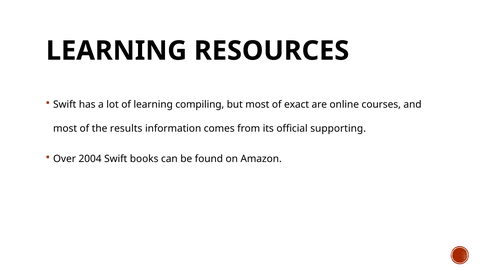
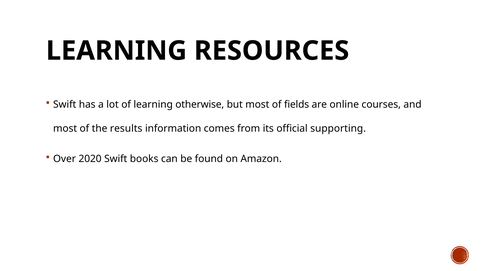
compiling: compiling -> otherwise (200, 104)
exact: exact -> fields (297, 104)
2004: 2004 -> 2020 (90, 159)
